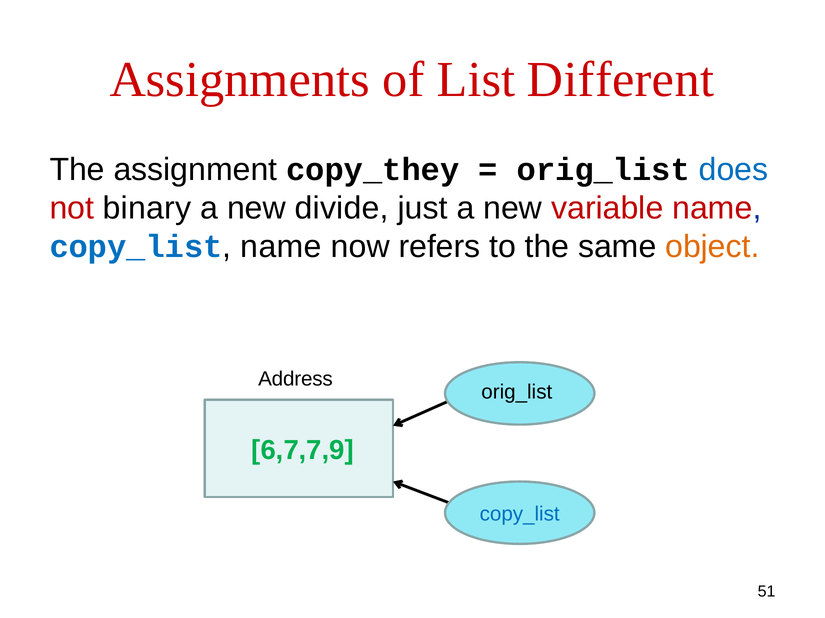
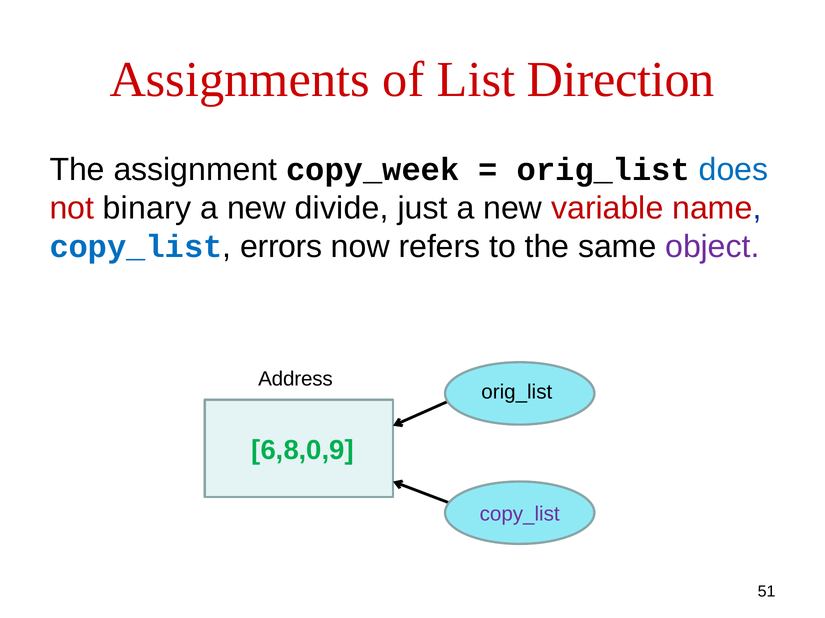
Different: Different -> Direction (621, 80)
copy_they: copy_they -> copy_week (373, 170)
name: name -> errors (281, 247)
object colour: orange -> purple (712, 247)
6,7,7,9: 6,7,7,9 -> 6,8,0,9 (303, 451)
copy_list colour: blue -> purple (520, 515)
